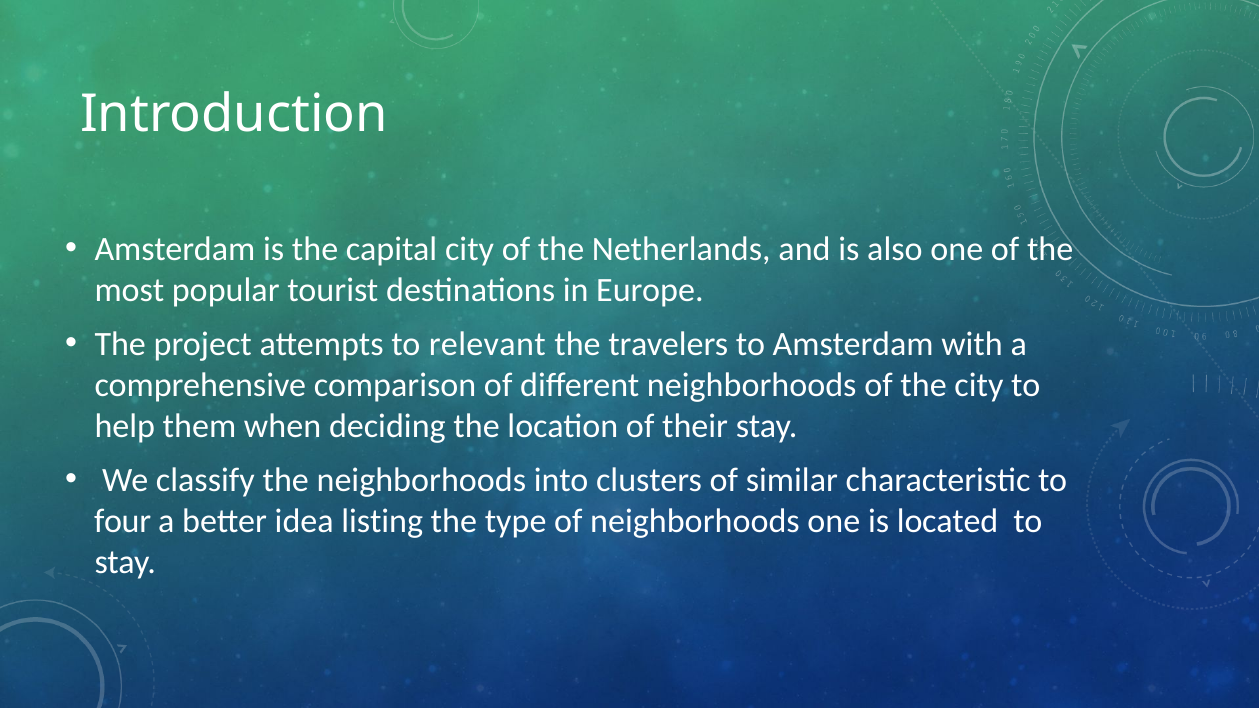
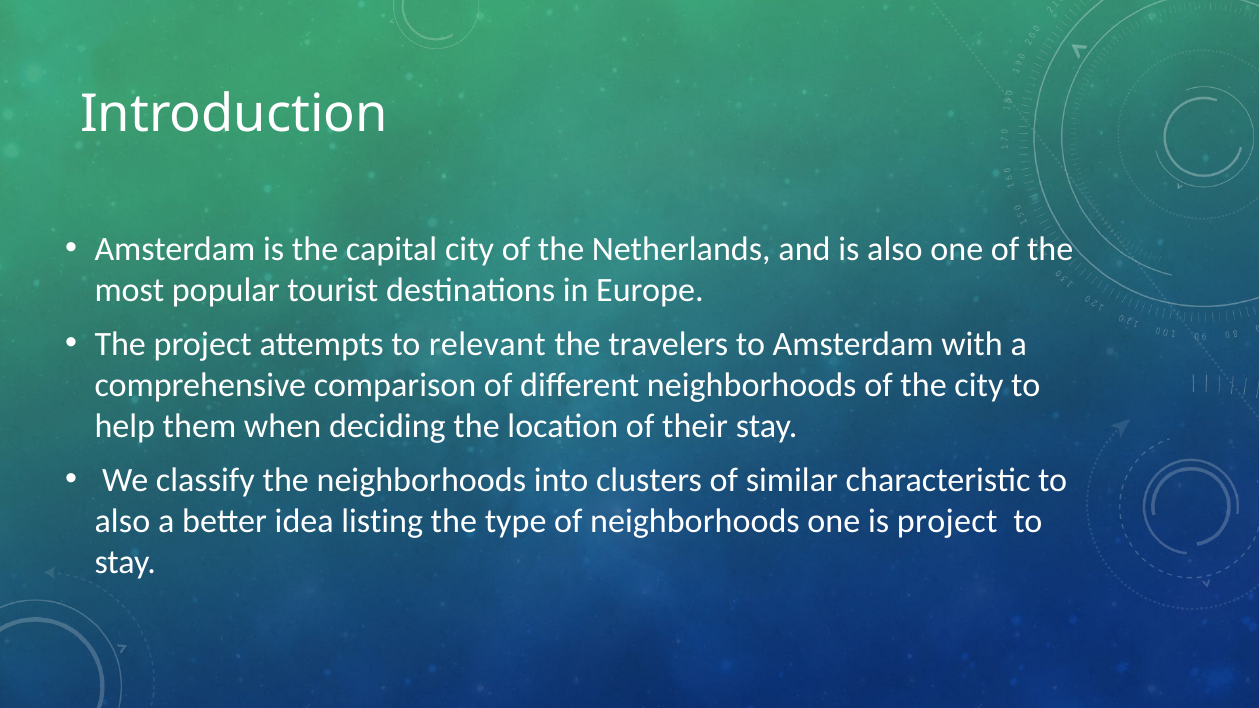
four: four -> also (122, 522)
is located: located -> project (947, 522)
